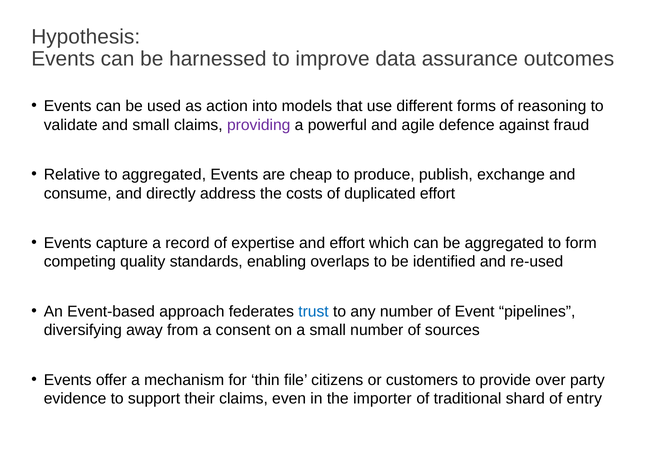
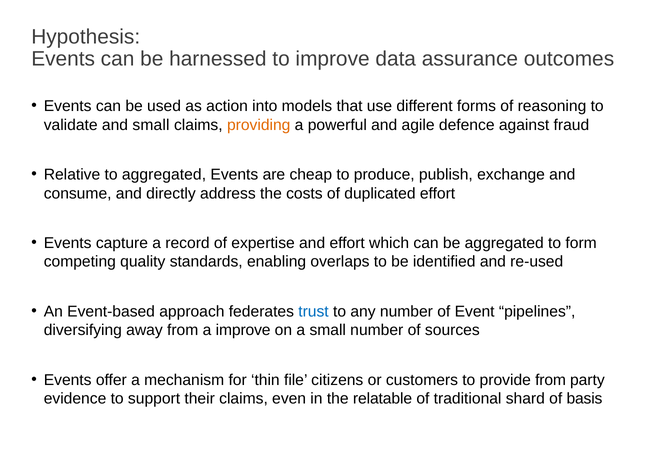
providing colour: purple -> orange (259, 125)
a consent: consent -> improve (243, 330)
provide over: over -> from (551, 380)
importer: importer -> relatable (383, 399)
entry: entry -> basis (584, 399)
